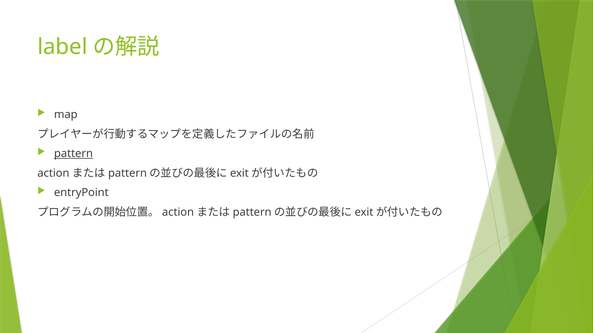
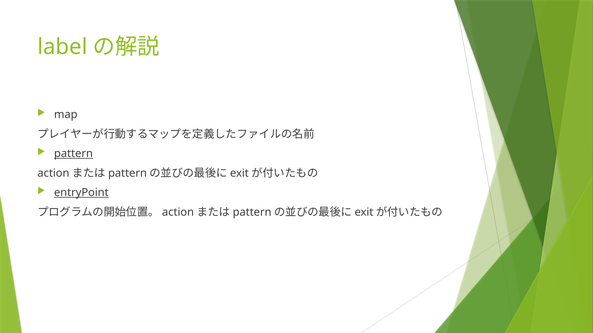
entryPoint underline: none -> present (81, 193)
